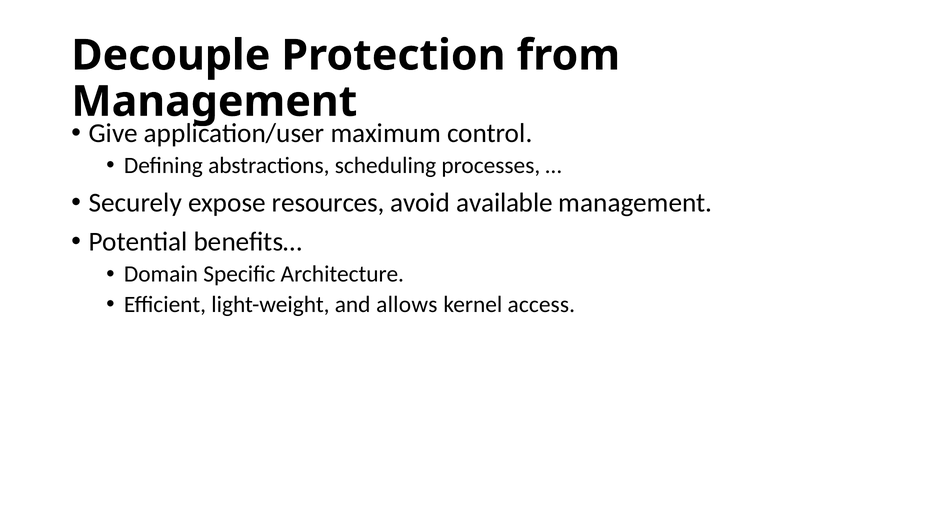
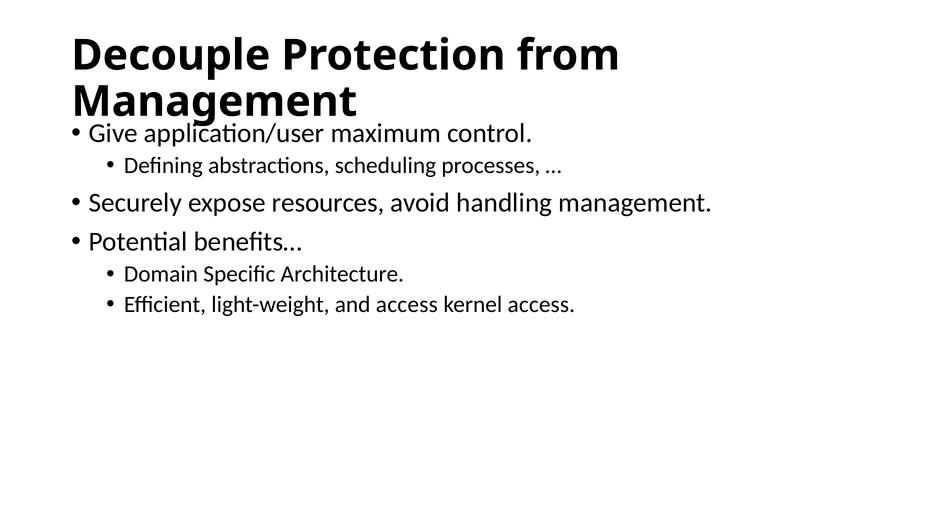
available: available -> handling (504, 203)
and allows: allows -> access (407, 304)
